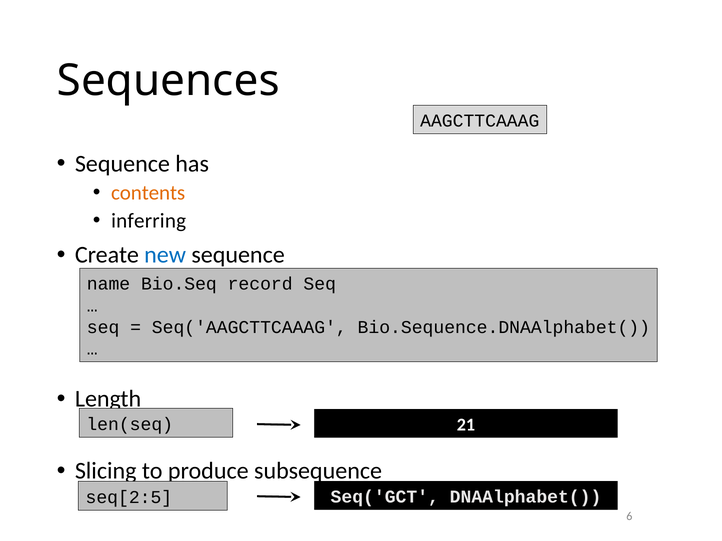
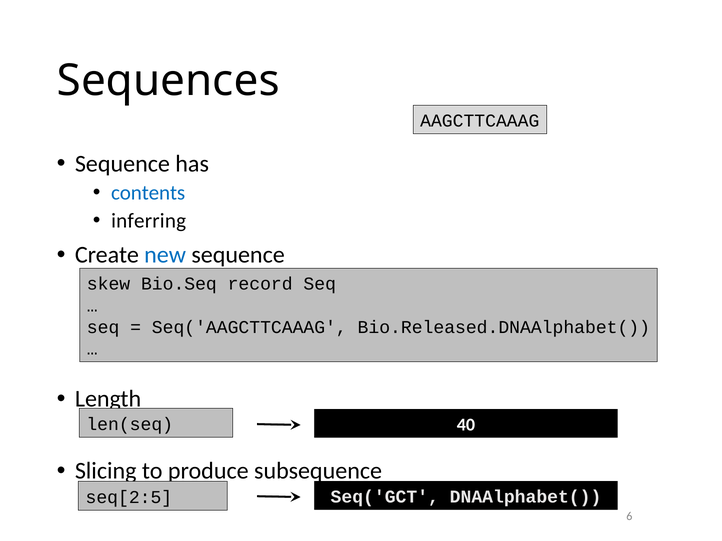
contents colour: orange -> blue (148, 193)
name: name -> skew (109, 284)
Bio.Sequence.DNAAlphabet(: Bio.Sequence.DNAAlphabet( -> Bio.Released.DNAAlphabet( (504, 327)
21: 21 -> 40 (466, 425)
